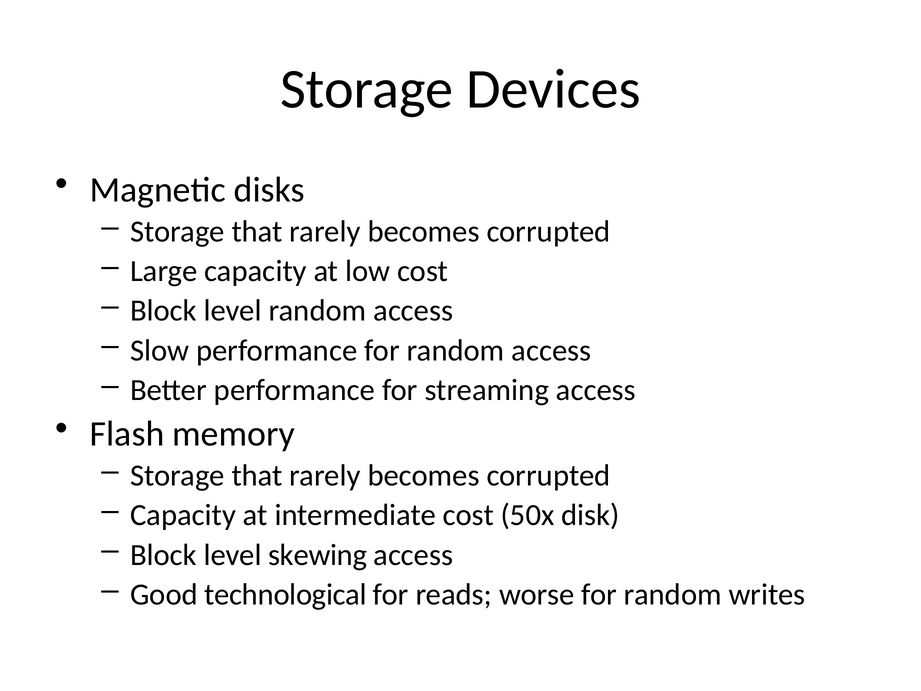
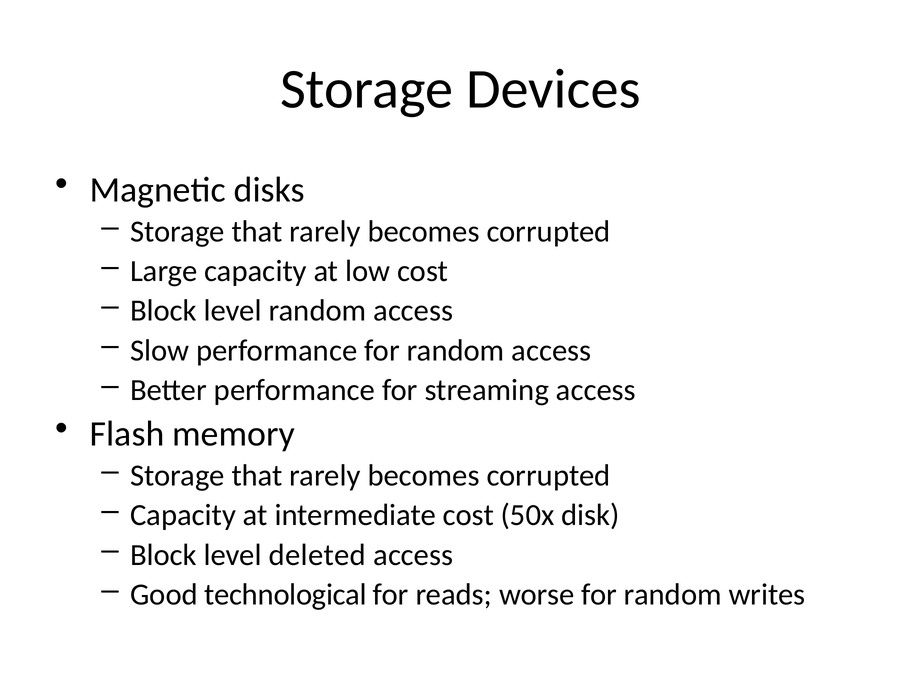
skewing: skewing -> deleted (317, 555)
